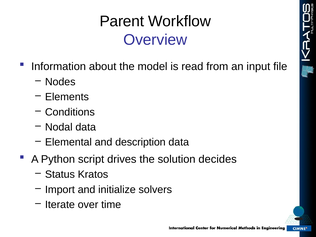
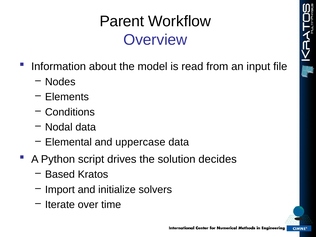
description: description -> uppercase (140, 142)
Status: Status -> Based (60, 174)
